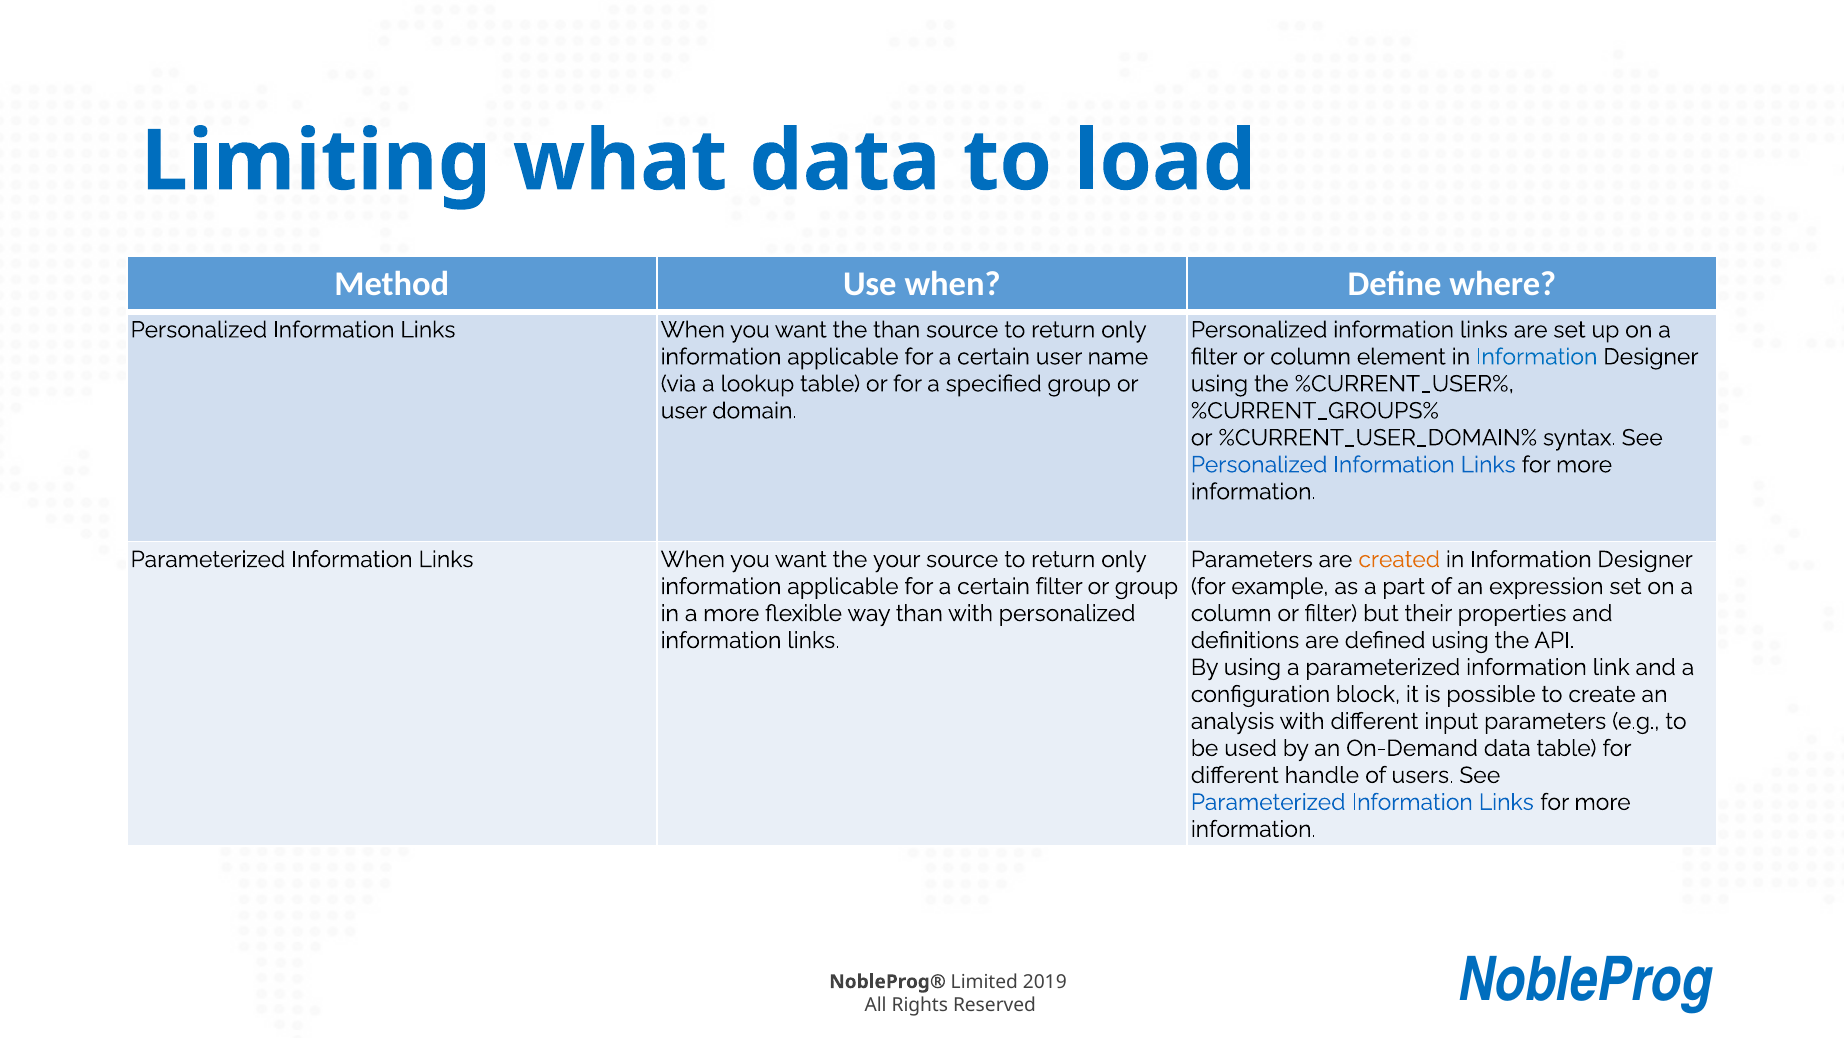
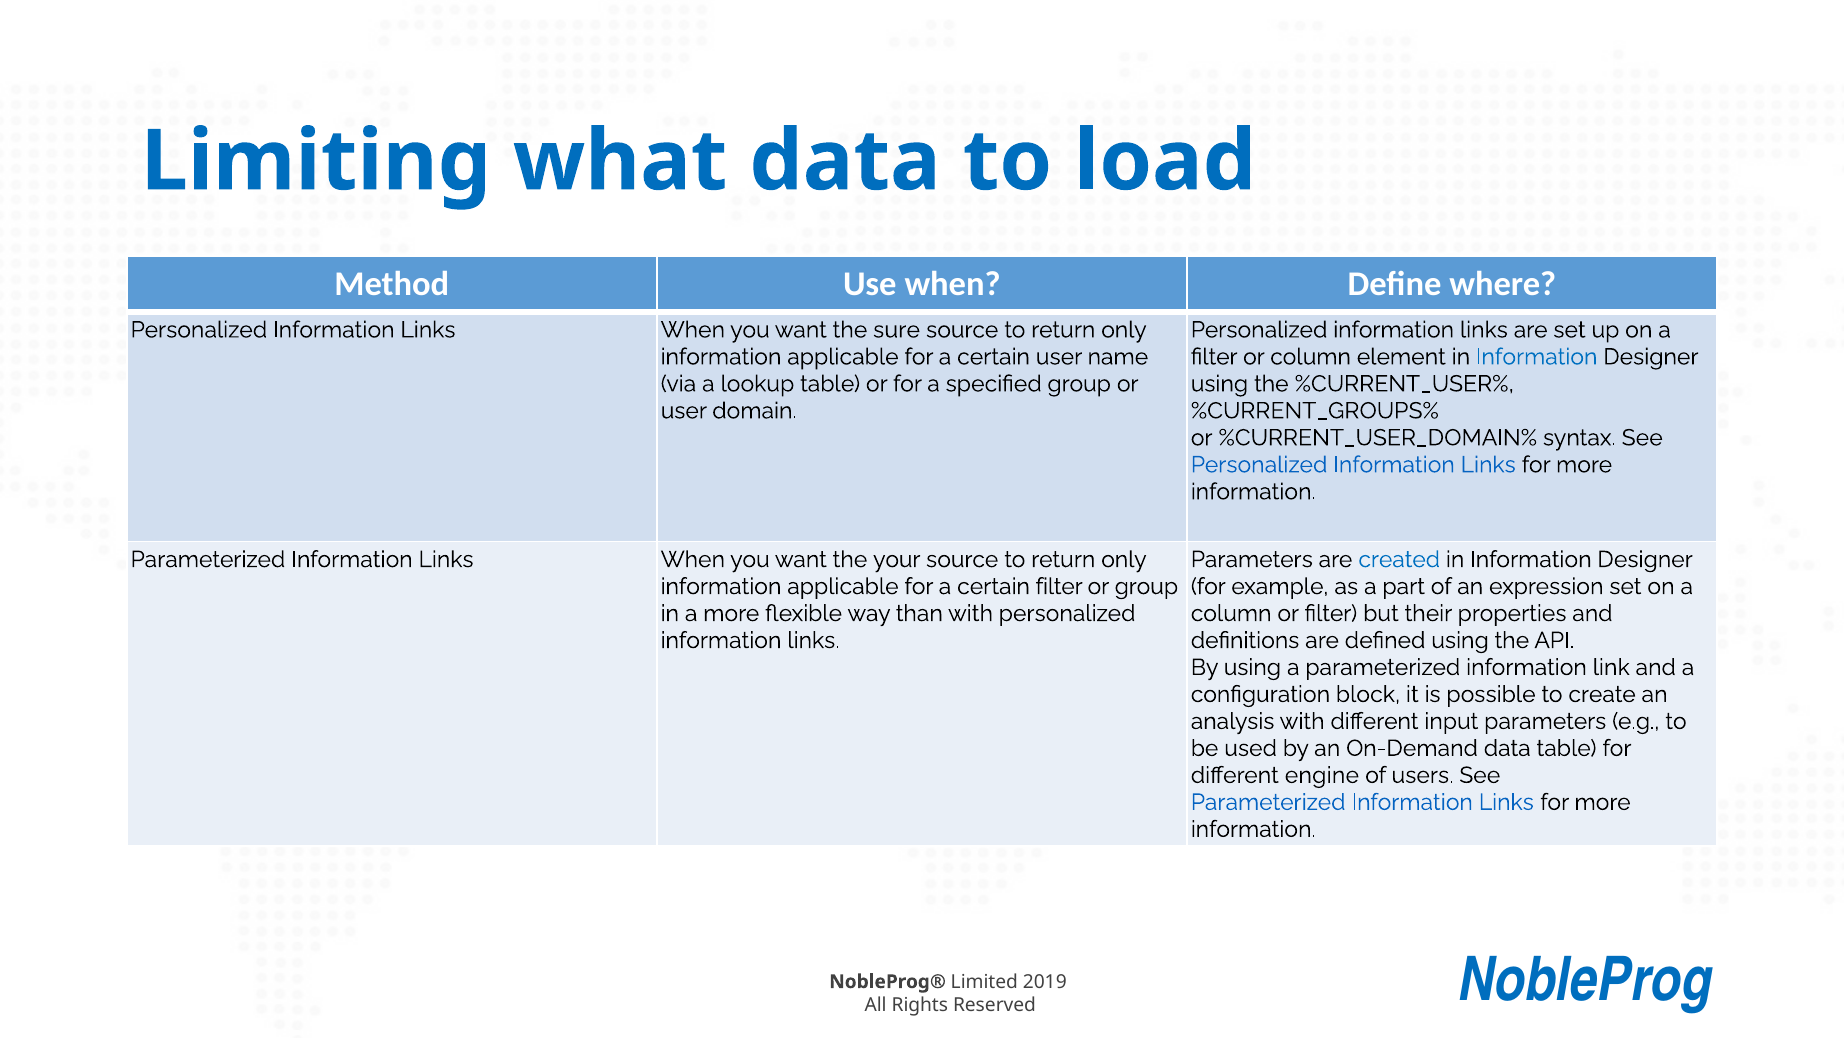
the than: than -> sure (897, 330)
created colour: orange -> blue (1399, 559)
handle: handle -> engine (1322, 775)
